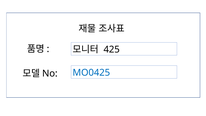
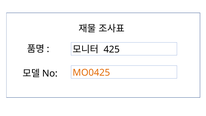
MO0425 colour: blue -> orange (91, 73)
